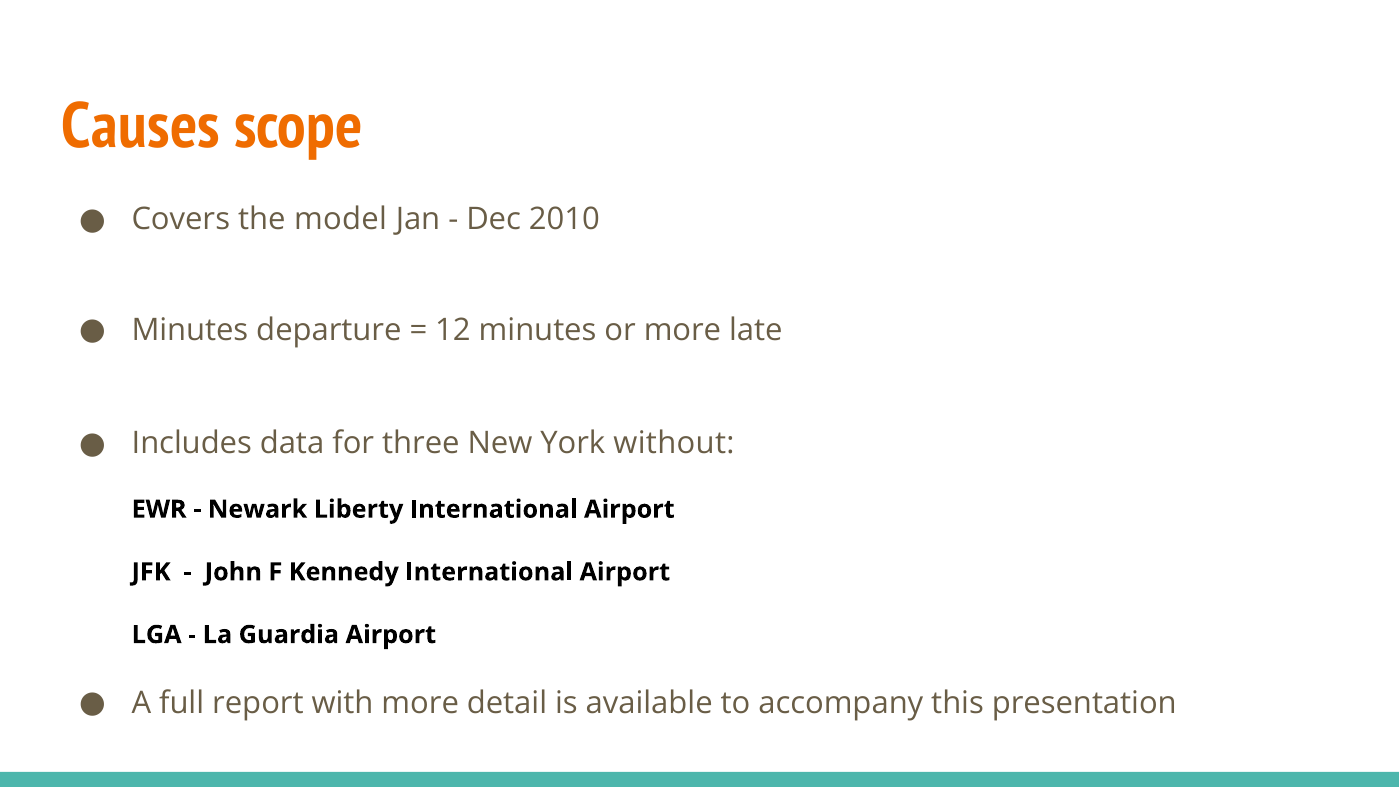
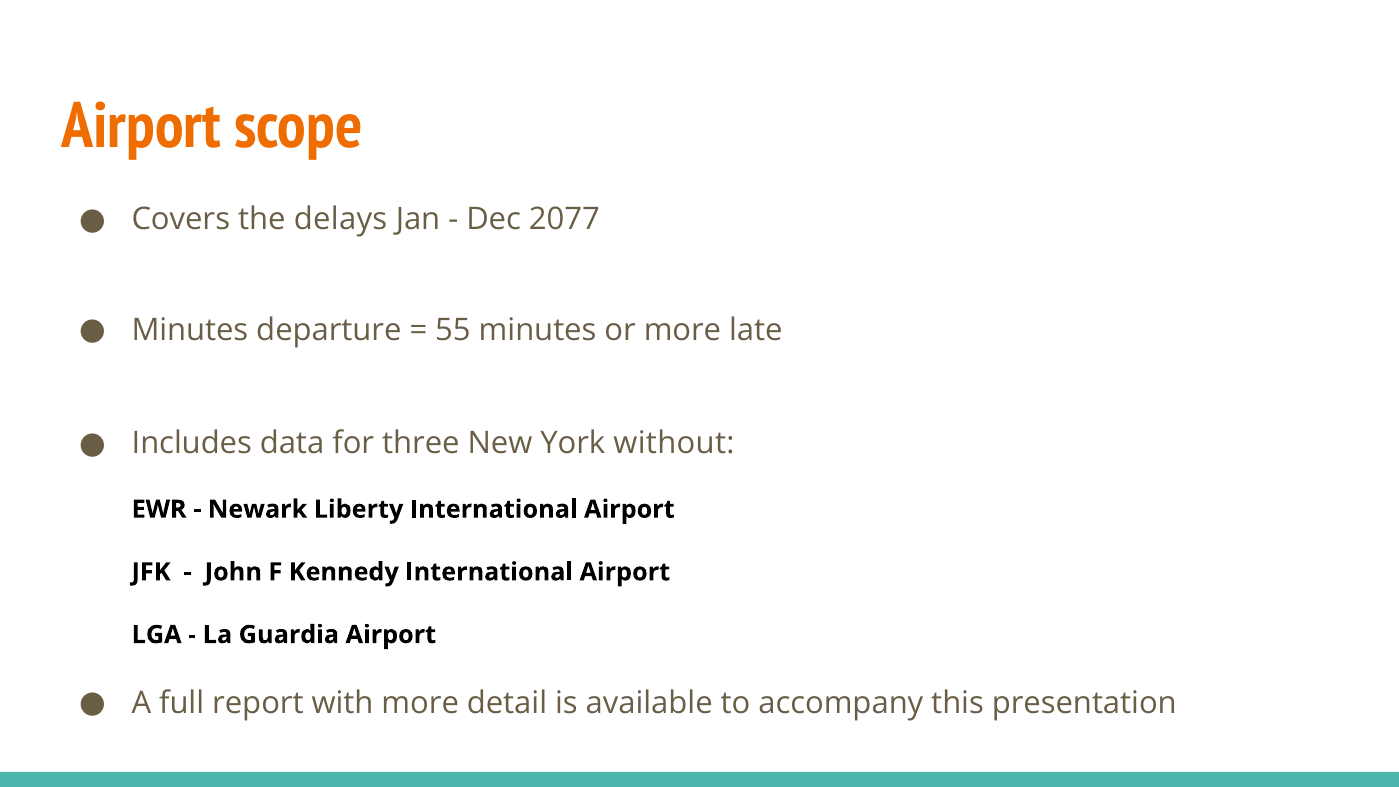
Causes: Causes -> Airport (141, 126)
model: model -> delays (341, 219)
2010: 2010 -> 2077 (564, 219)
12: 12 -> 55 (453, 330)
